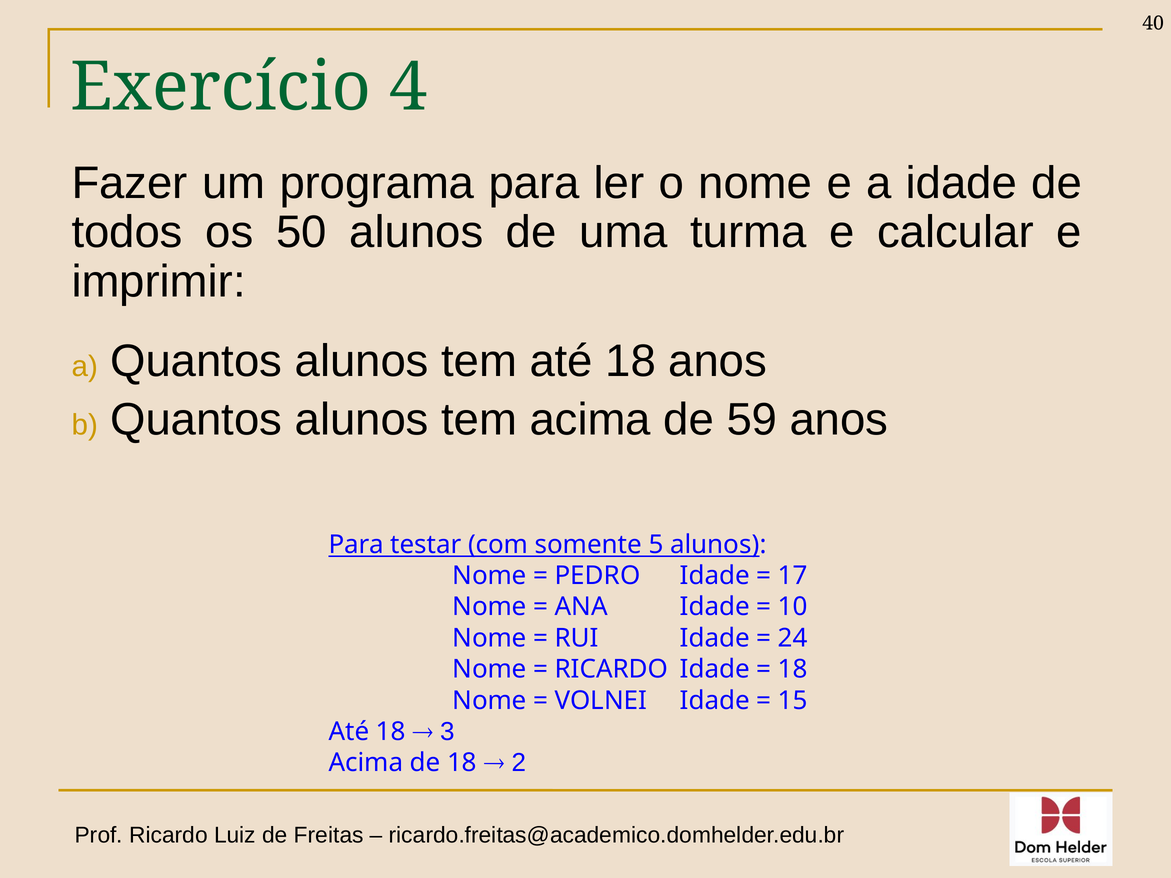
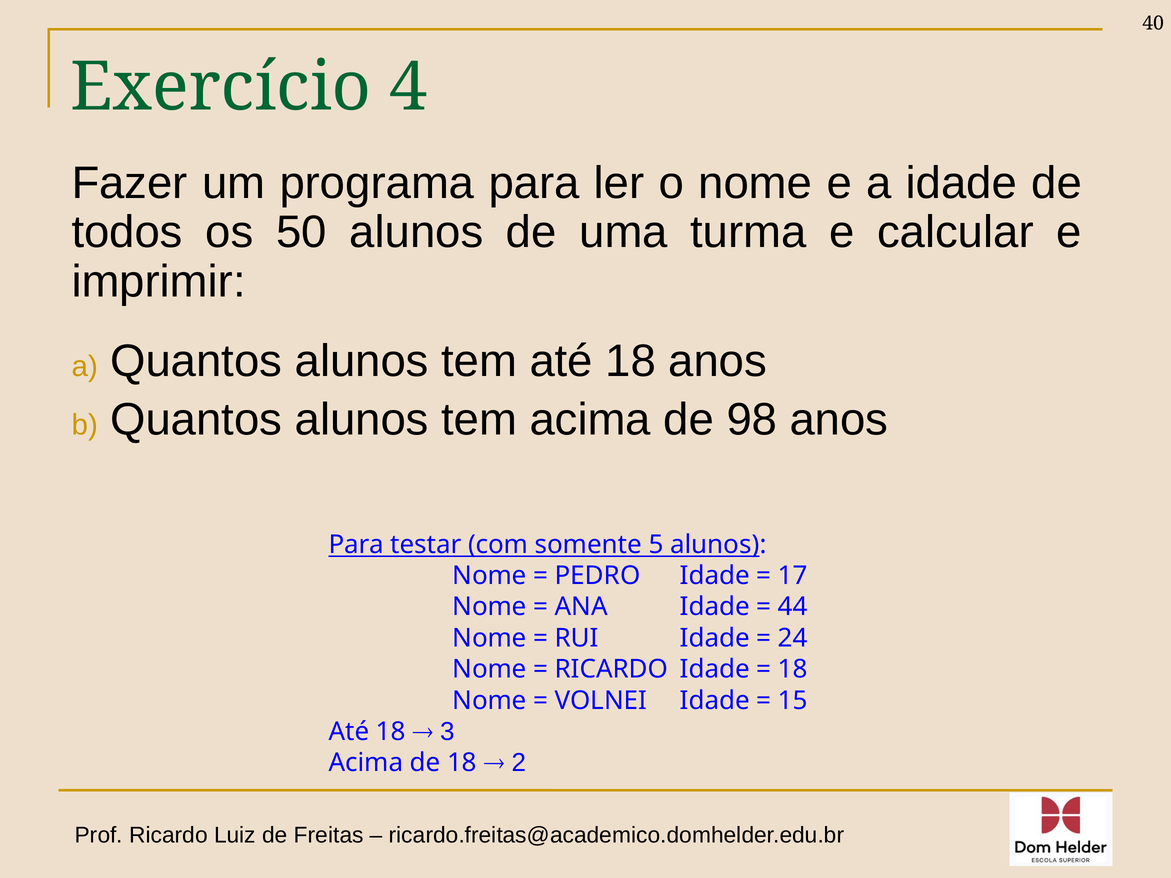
59: 59 -> 98 (752, 420)
10: 10 -> 44 (793, 607)
